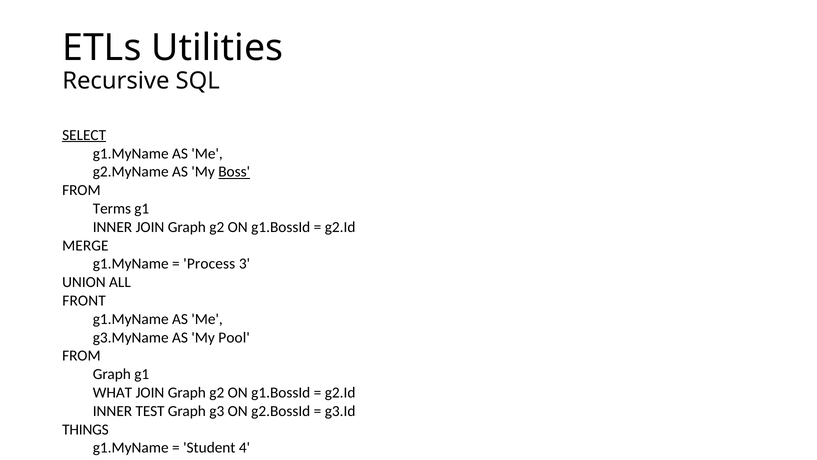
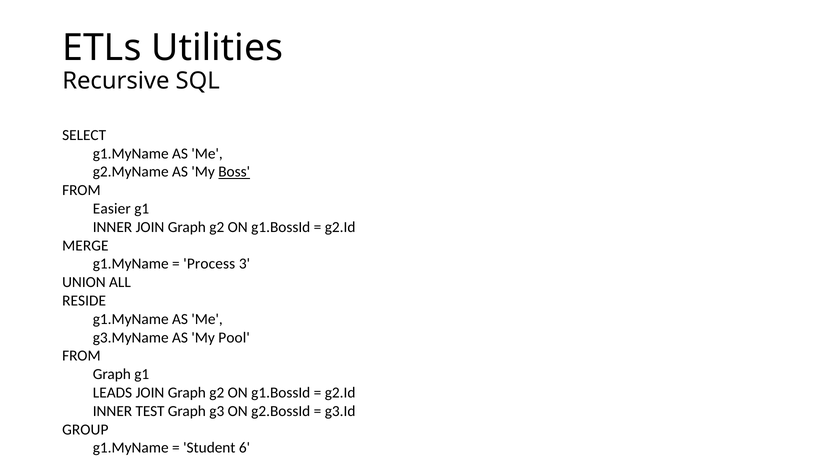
SELECT underline: present -> none (84, 135)
Terms: Terms -> Easier (112, 208)
FRONT: FRONT -> RESIDE (84, 300)
WHAT: WHAT -> LEADS (112, 392)
THINGS: THINGS -> GROUP (85, 429)
4: 4 -> 6 (244, 447)
